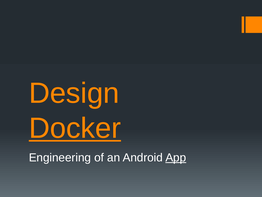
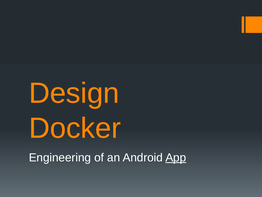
Docker underline: present -> none (75, 128)
